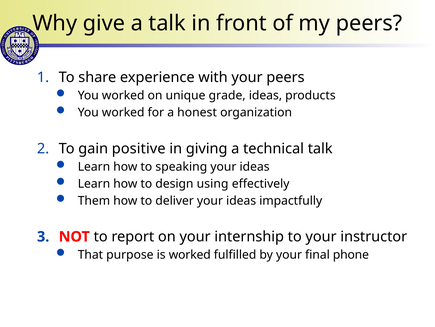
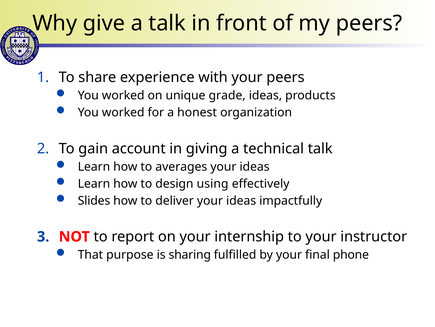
positive: positive -> account (139, 148)
speaking: speaking -> averages (181, 166)
Them: Them -> Slides (94, 200)
is worked: worked -> sharing (190, 254)
